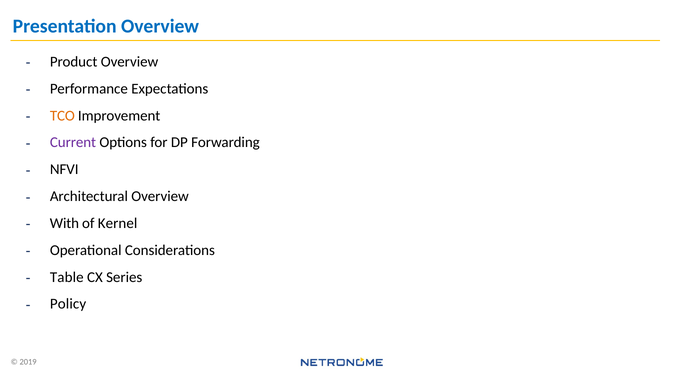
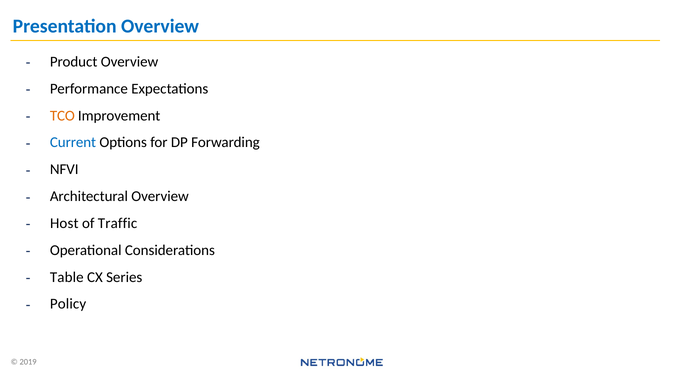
Current colour: purple -> blue (73, 143)
With: With -> Host (64, 223)
Kernel: Kernel -> Traffic (118, 223)
